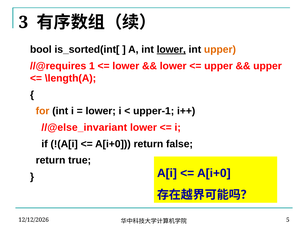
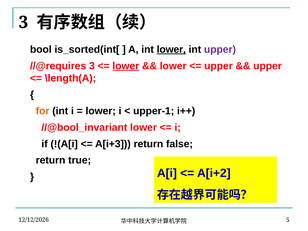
upper colour: orange -> purple (220, 49)
//@requires 1: 1 -> 3 (92, 66)
lower underline: none -> present (126, 66)
//@else_invariant: //@else_invariant -> //@bool_invariant (84, 127)
A[i+0: A[i+0 -> A[i+3 (113, 144)
A[i+0: A[i+0 -> A[i+2 (214, 173)
